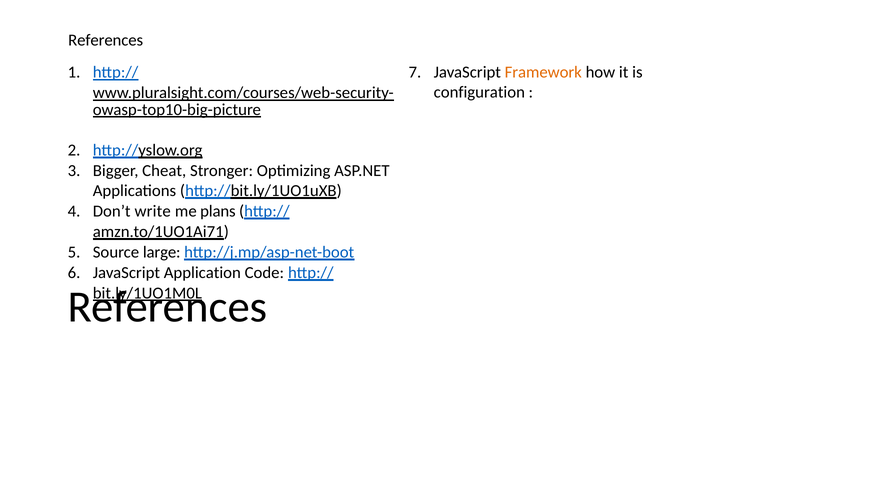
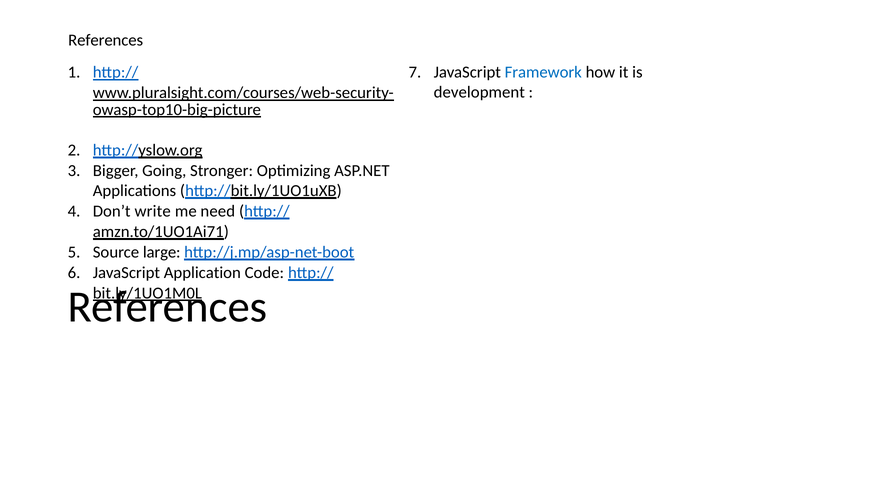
Framework colour: orange -> blue (543, 72)
configuration: configuration -> development (479, 93)
Cheat: Cheat -> Going (164, 171)
plans: plans -> need (218, 211)
